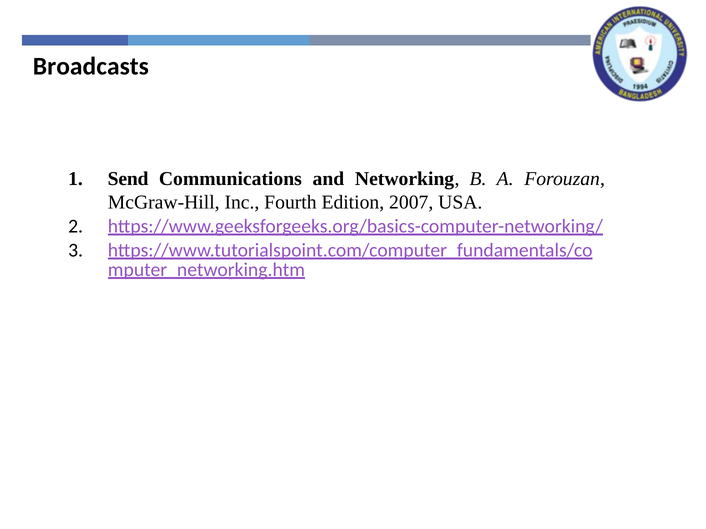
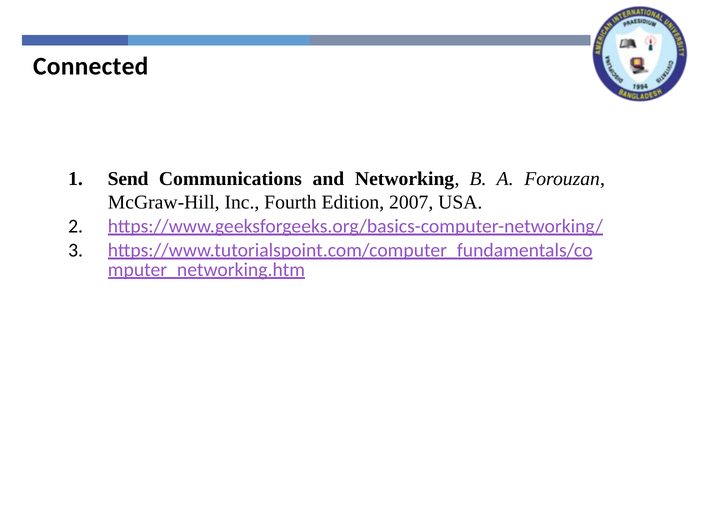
Broadcasts: Broadcasts -> Connected (91, 67)
